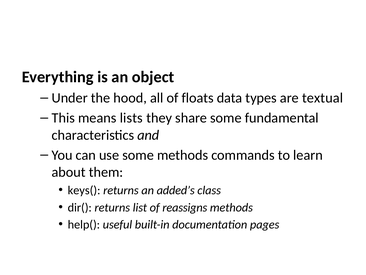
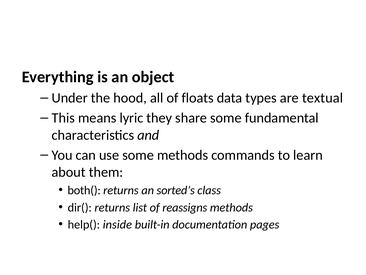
lists: lists -> lyric (131, 118)
keys(: keys( -> both( (84, 190)
added’s: added’s -> sorted’s (176, 190)
useful: useful -> inside (117, 224)
